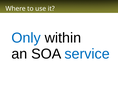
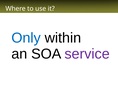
service colour: blue -> purple (87, 54)
